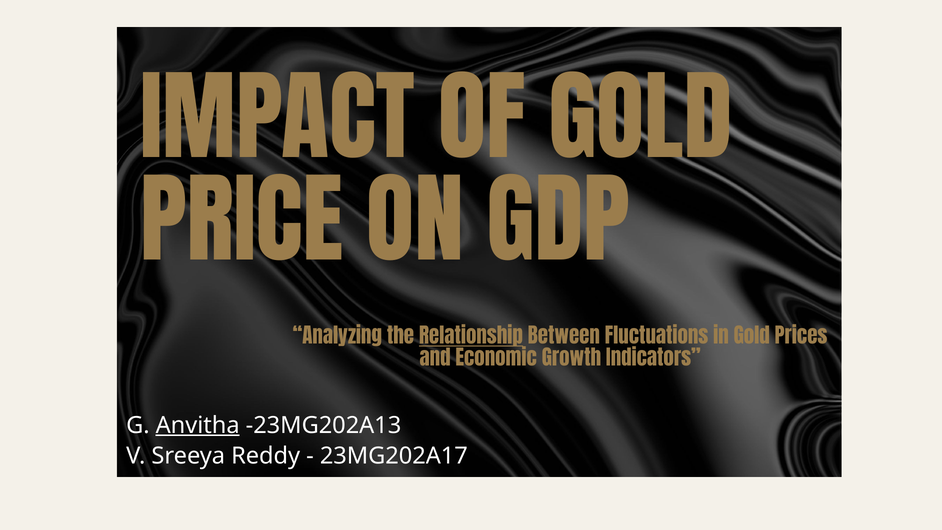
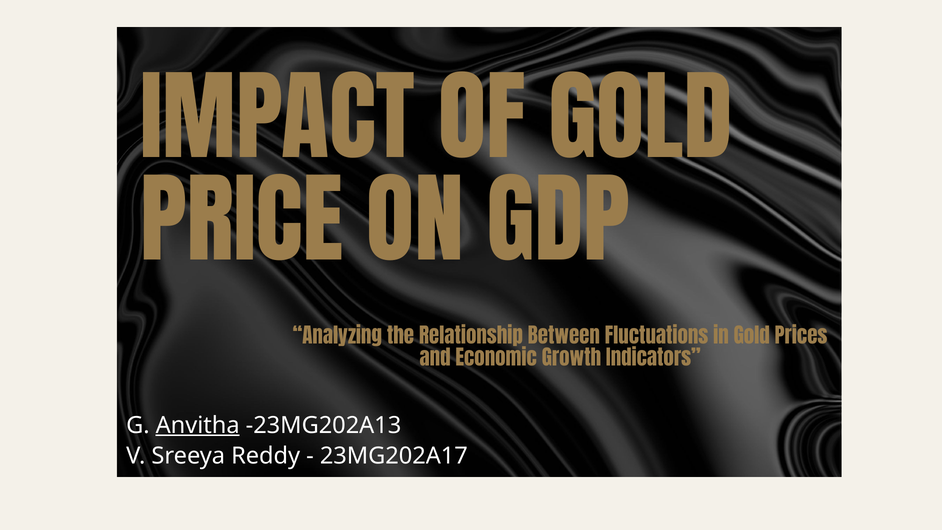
Relationship underline: present -> none (471, 337)
